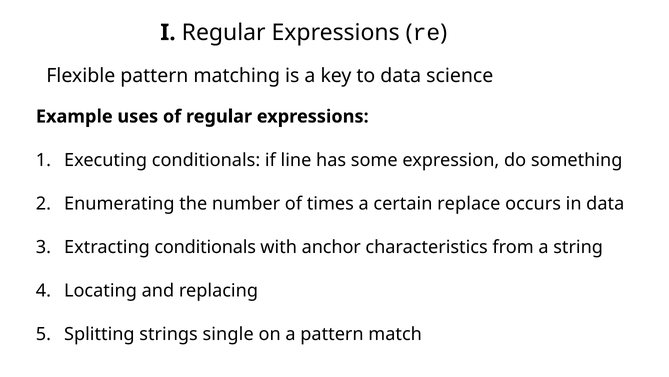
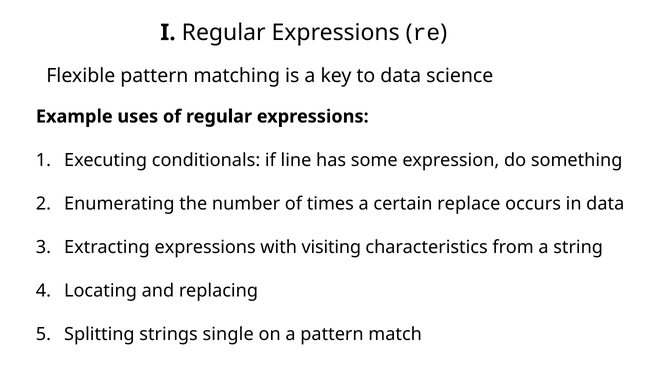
Extracting conditionals: conditionals -> expressions (205, 247)
anchor: anchor -> visiting (331, 247)
